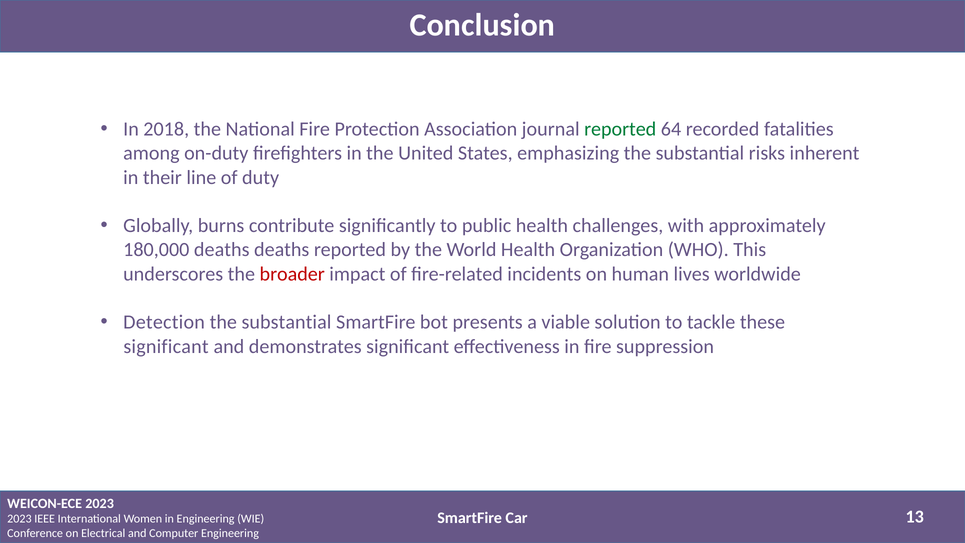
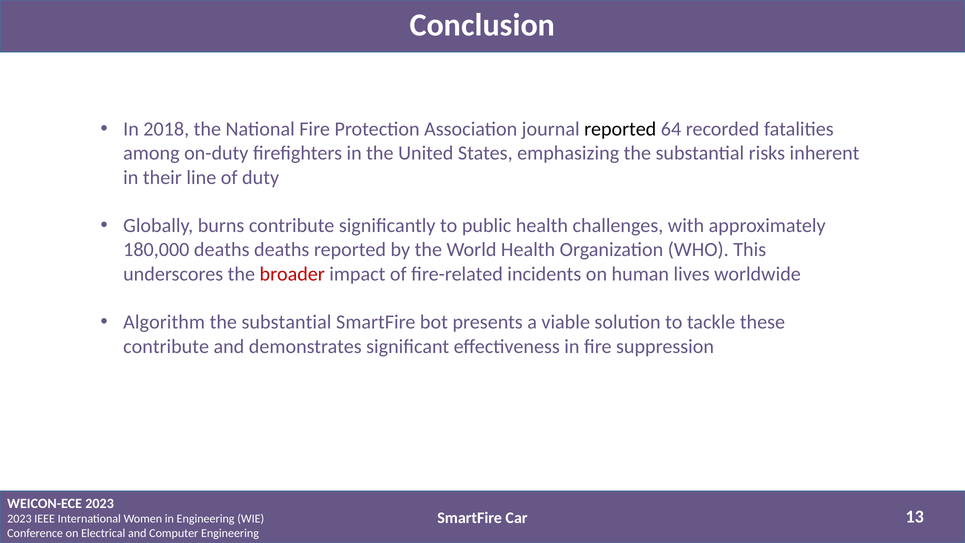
reported colour: green -> black (620, 129)
Detection: Detection -> Algorithm (164, 322)
significant: significant -> contribute (166, 346)
